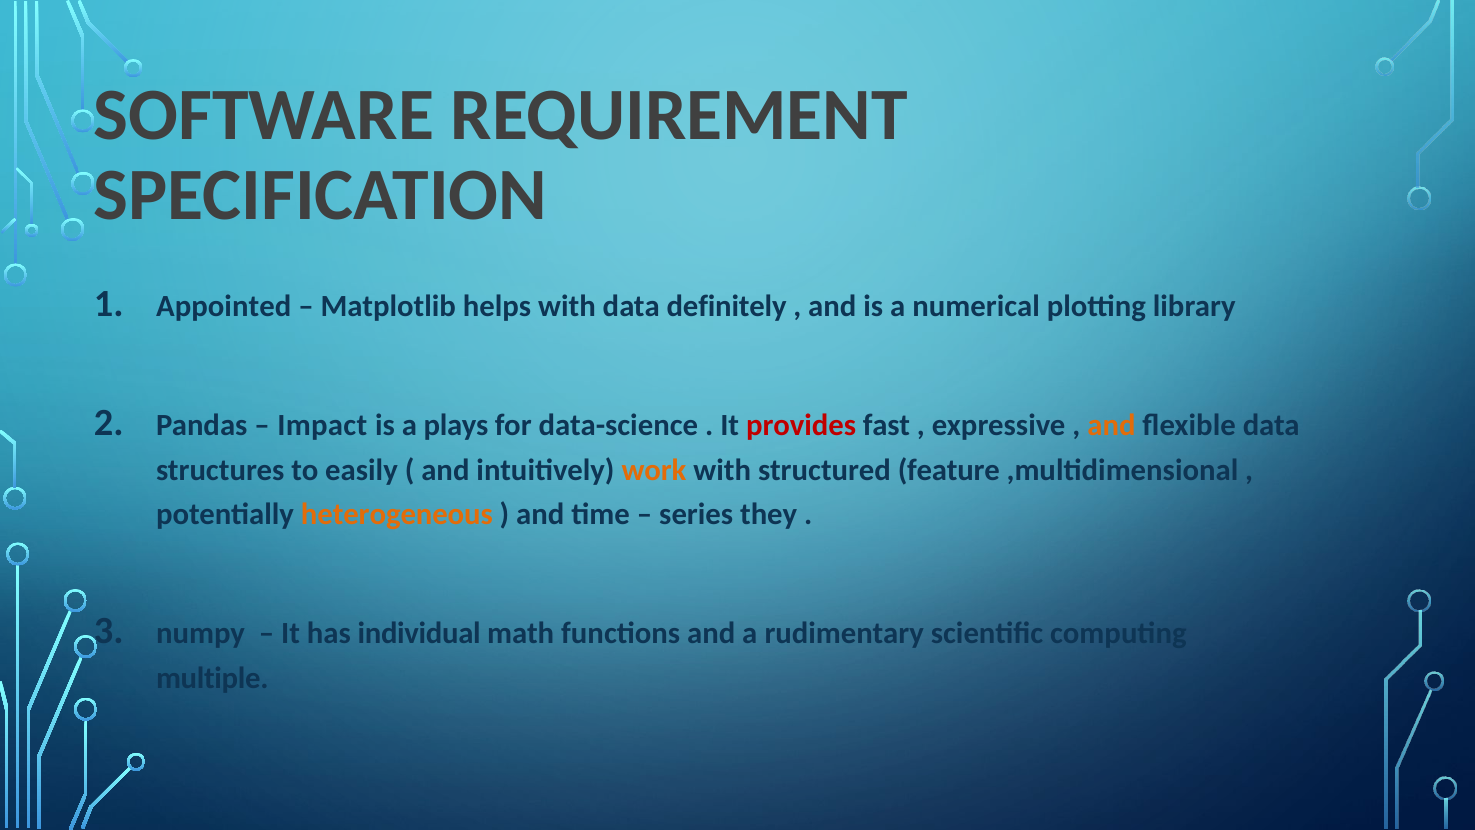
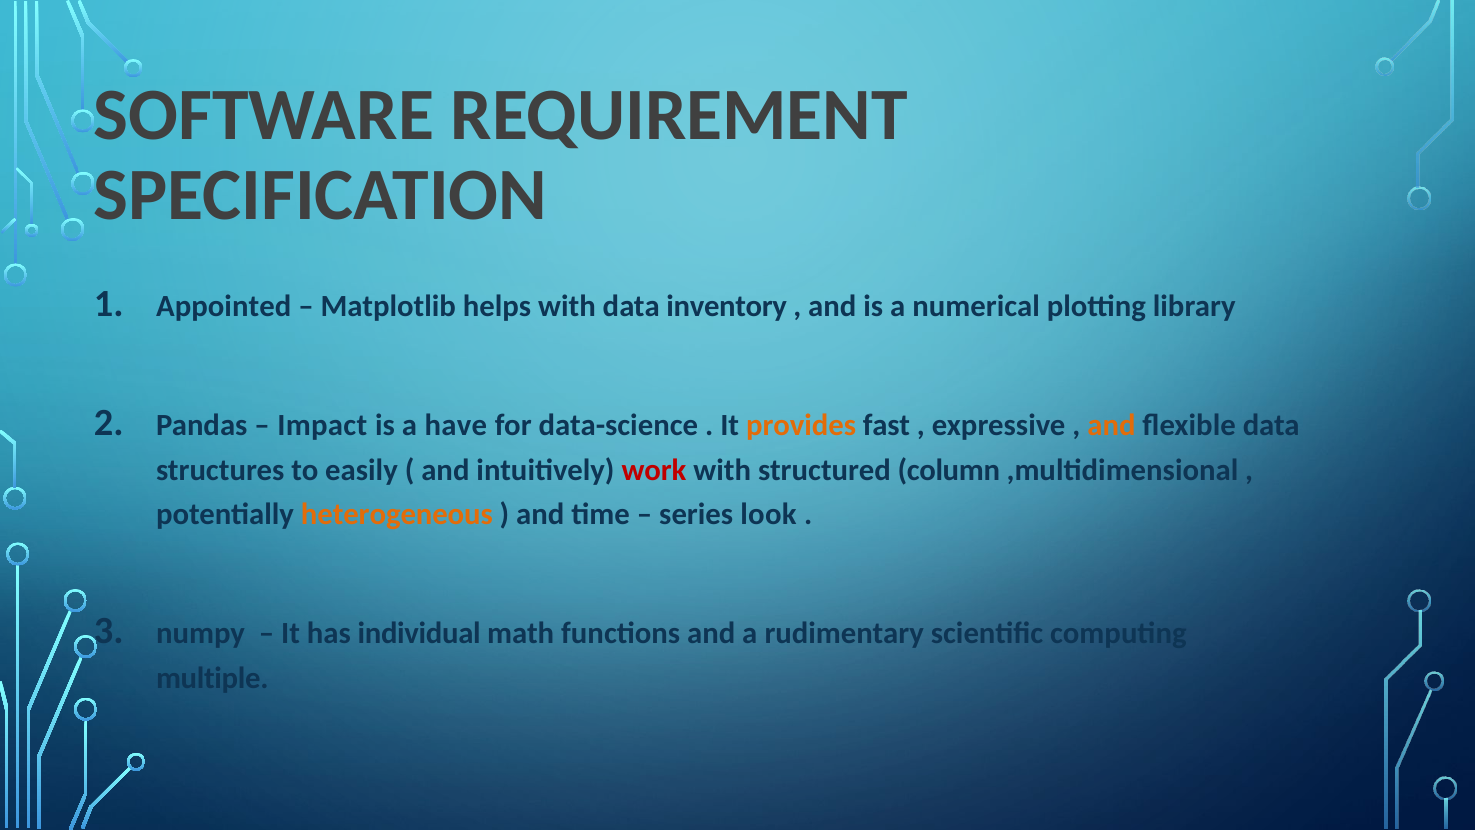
definitely: definitely -> inventory (727, 306)
plays: plays -> have (456, 425)
provides colour: red -> orange (801, 425)
work colour: orange -> red (654, 470)
feature: feature -> column (949, 470)
they: they -> look (768, 514)
